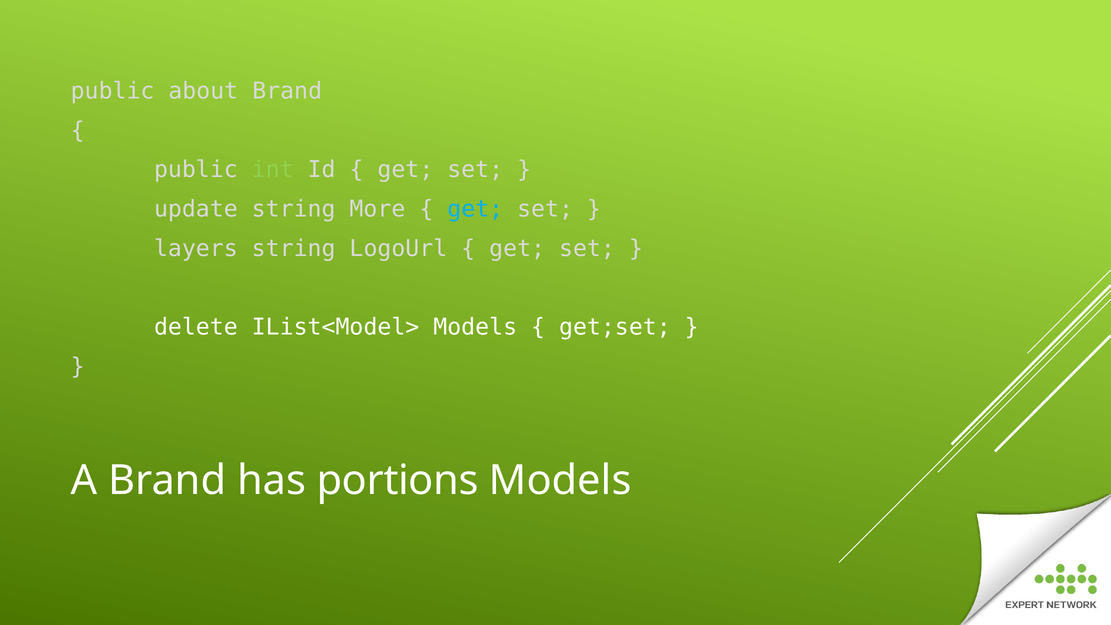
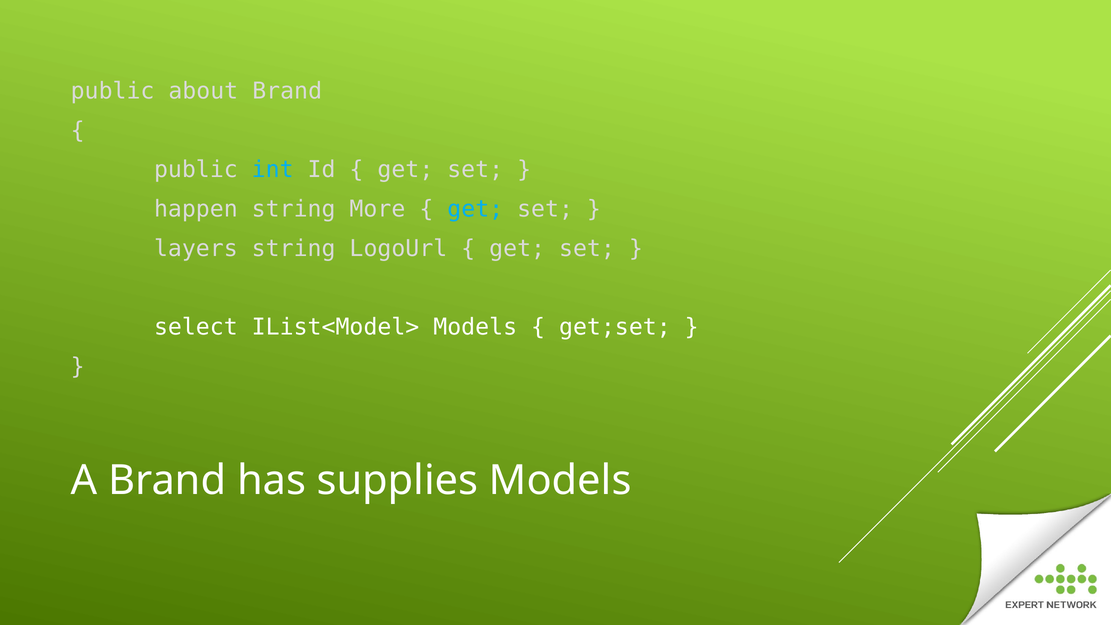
int colour: light green -> light blue (273, 170)
update: update -> happen (196, 209)
delete: delete -> select (196, 327)
portions: portions -> supplies (398, 480)
